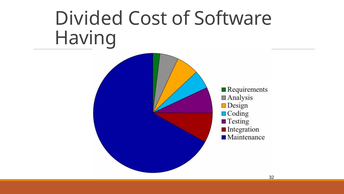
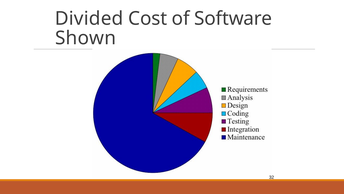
Having: Having -> Shown (86, 38)
